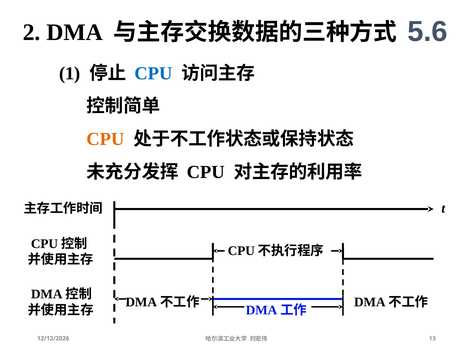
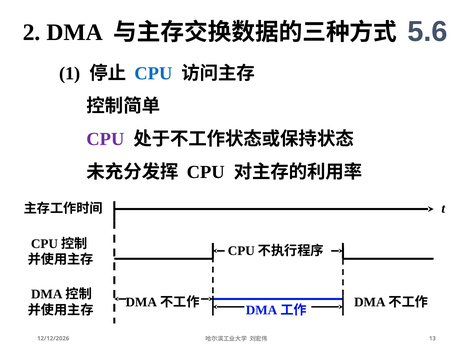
CPU colour: orange -> purple (105, 139)
